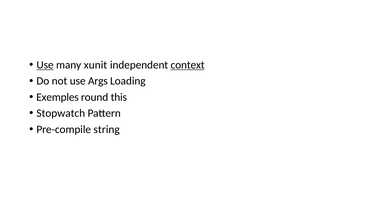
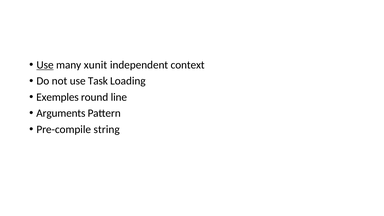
context underline: present -> none (188, 65)
Args: Args -> Task (98, 81)
this: this -> line (119, 97)
Stopwatch: Stopwatch -> Arguments (61, 113)
